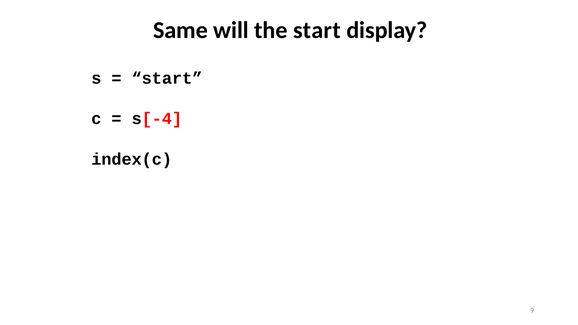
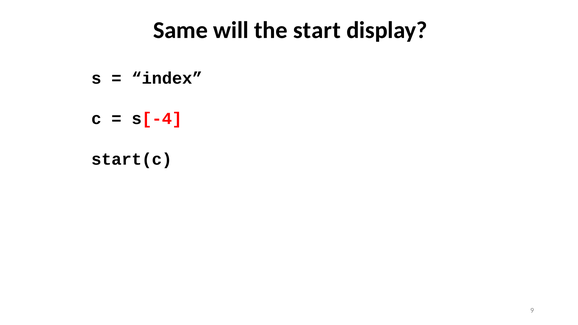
start: start -> index (167, 78)
index(c: index(c -> start(c (132, 159)
